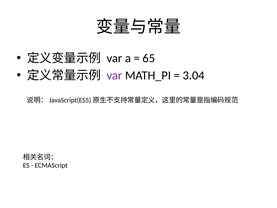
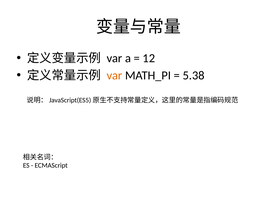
65: 65 -> 12 (149, 58)
var colour: purple -> orange (114, 75)
3.04: 3.04 -> 5.38 (194, 75)
